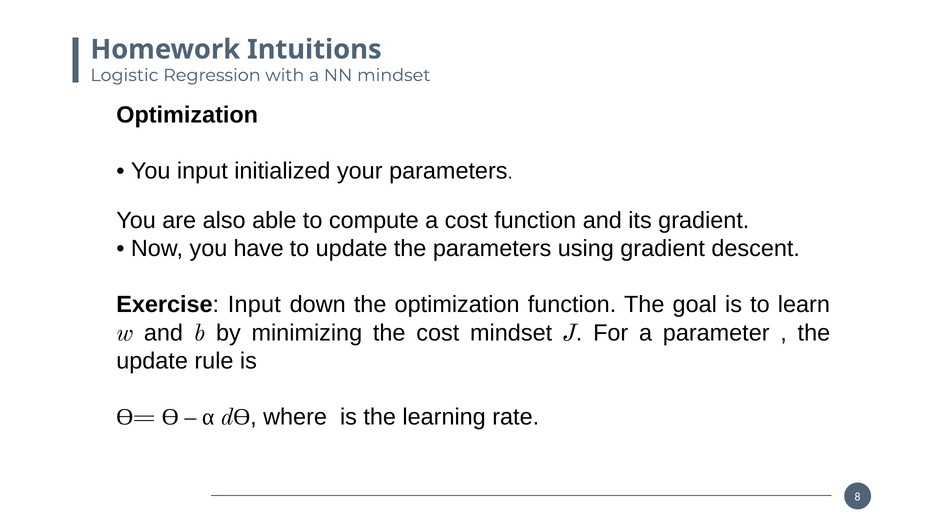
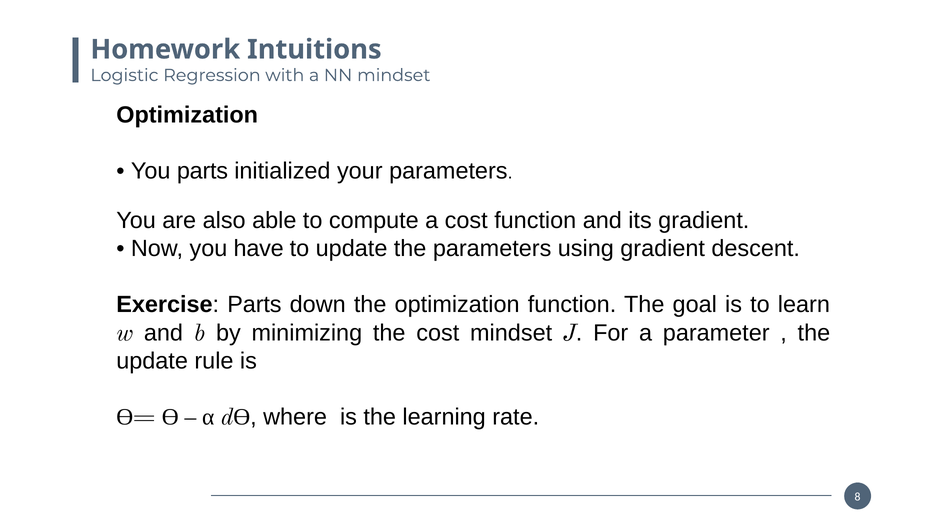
You input: input -> parts (202, 171)
Exercise Input: Input -> Parts (254, 305)
